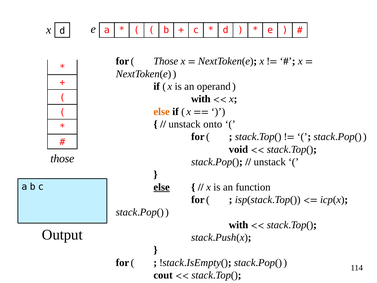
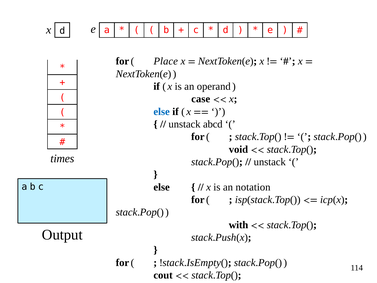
for( Those: Those -> Place (166, 61)
with: with -> case (201, 99)
else colour: orange -> blue (162, 112)
onto: onto -> abcd (213, 124)
those: those -> times (62, 158)
else underline: present -> none (162, 187)
function: function -> notation (253, 187)
